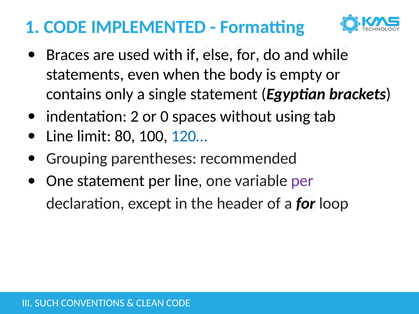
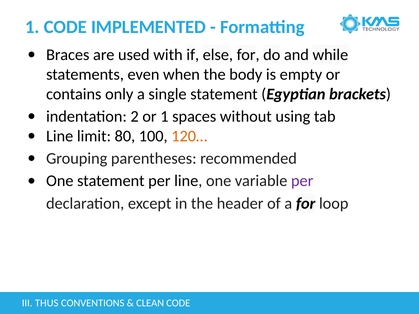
or 0: 0 -> 1 (164, 117)
120… colour: blue -> orange (189, 136)
SUCH: SUCH -> THUS (47, 303)
